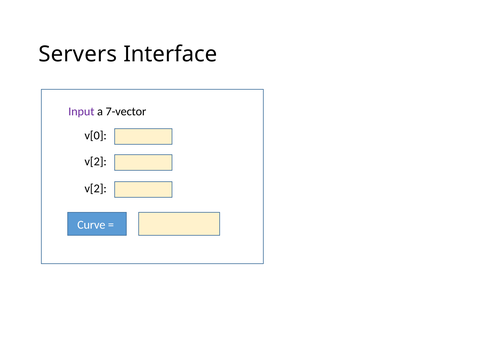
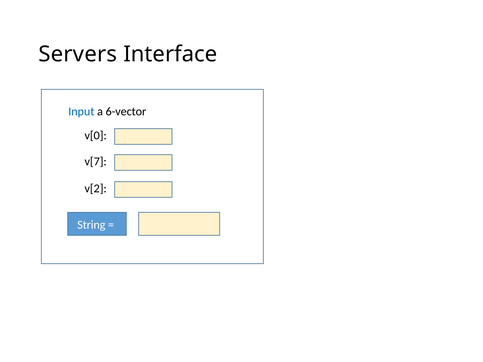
Input colour: purple -> blue (81, 112)
7-vector: 7-vector -> 6-vector (126, 112)
v[2: v[2 -> v[7 (96, 162)
Curve: Curve -> String (91, 225)
